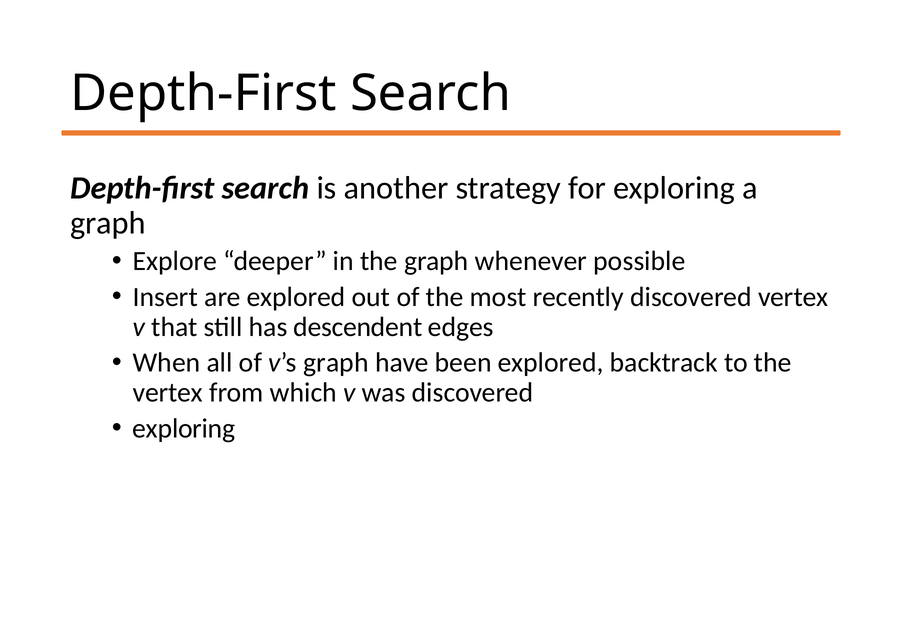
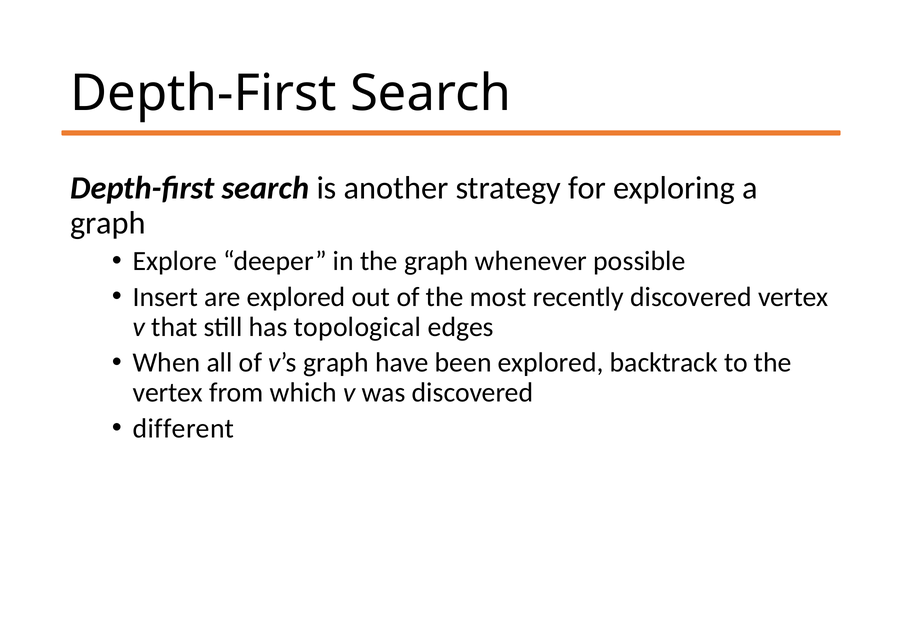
descendent: descendent -> topological (358, 327)
exploring: exploring -> different (184, 428)
